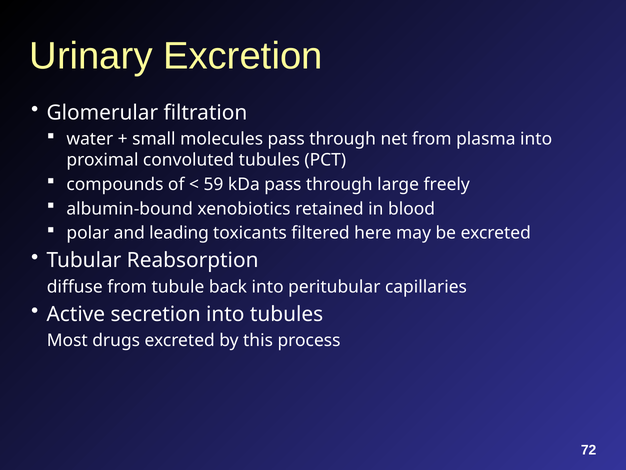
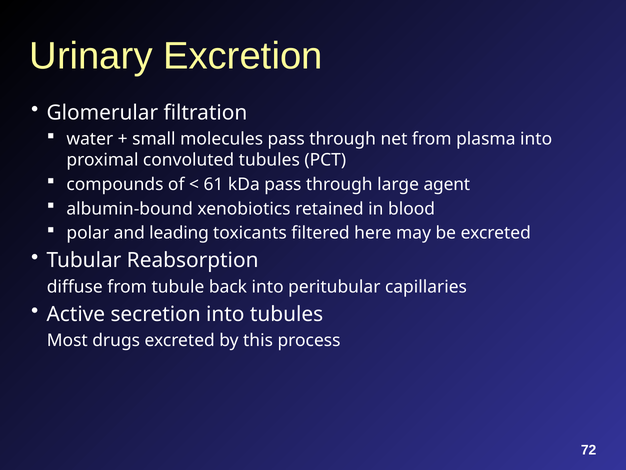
59: 59 -> 61 (213, 184)
freely: freely -> agent (447, 184)
